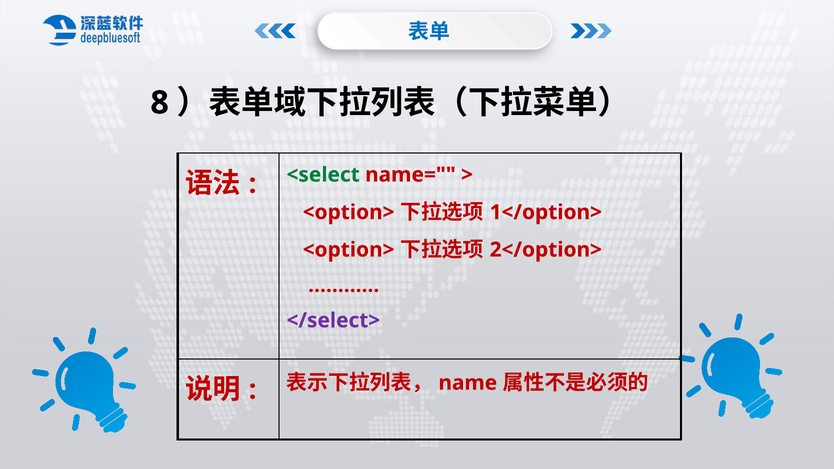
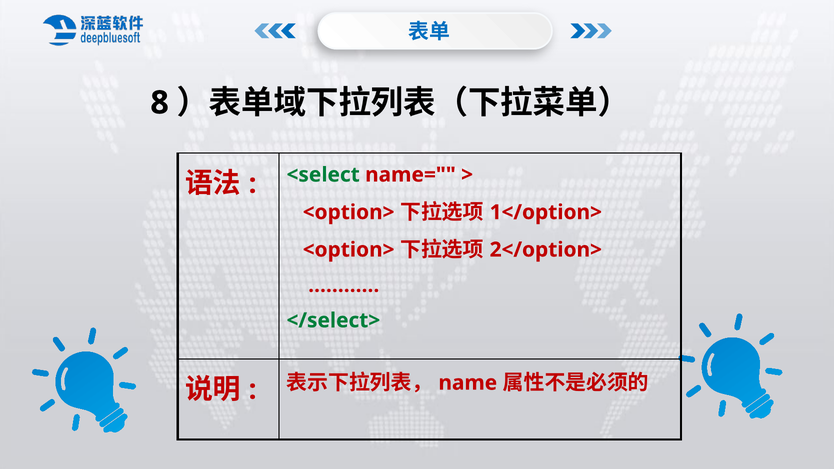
</select> colour: purple -> green (333, 321)
